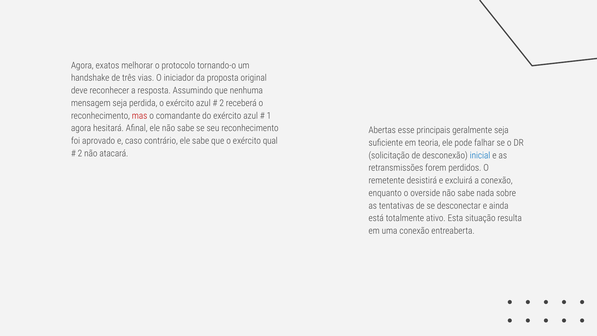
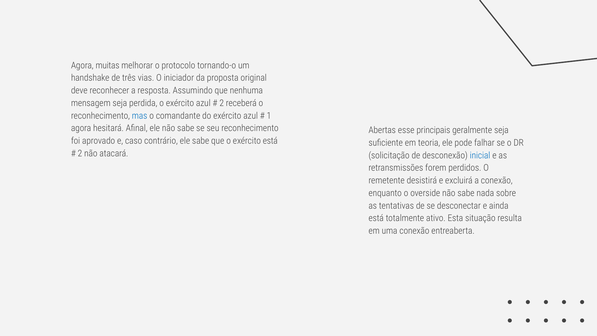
exatos: exatos -> muitas (108, 65)
mas colour: red -> blue (140, 116)
exército qual: qual -> está (270, 141)
